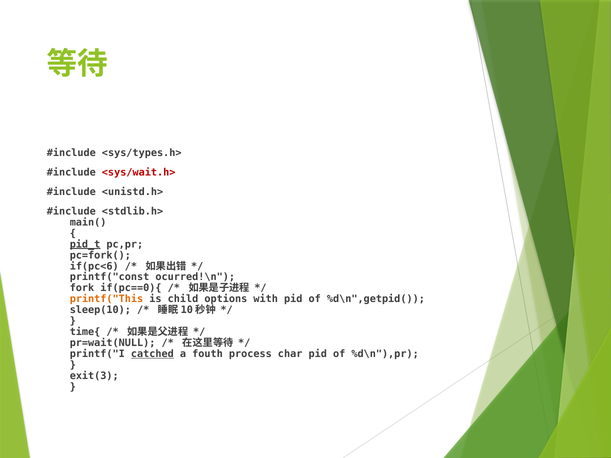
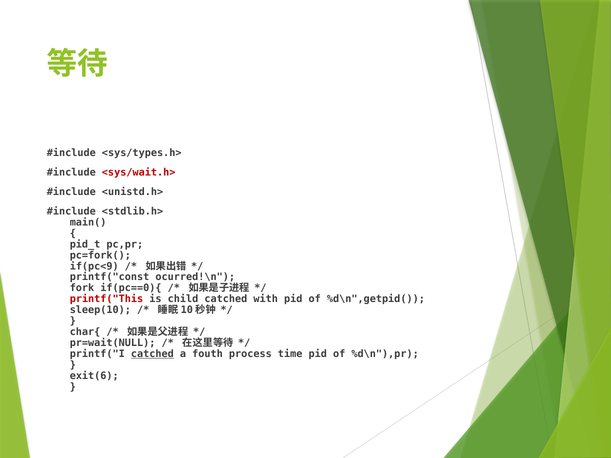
pid_t underline: present -> none (85, 244)
if(pc<6: if(pc<6 -> if(pc<9 (94, 266)
printf("This colour: orange -> red (106, 299)
child options: options -> catched (226, 299)
time{: time{ -> char{ (85, 332)
char: char -> time (290, 354)
exit(3: exit(3 -> exit(6 (94, 376)
